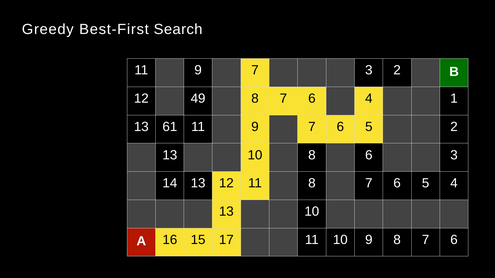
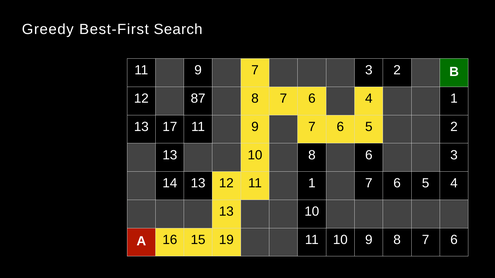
49: 49 -> 87 (198, 99)
61: 61 -> 17 (170, 127)
11 8: 8 -> 1 (312, 183)
17: 17 -> 19 (226, 240)
